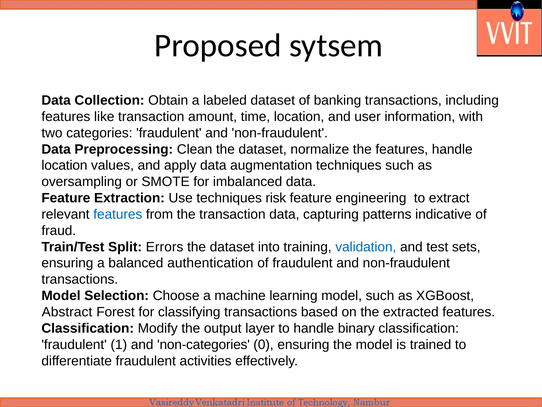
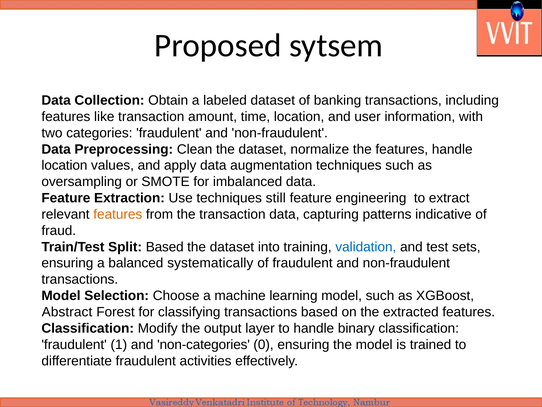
risk: risk -> still (276, 198)
features colour: blue -> orange (118, 214)
Split Errors: Errors -> Based (165, 247)
authentication: authentication -> systematically (210, 263)
